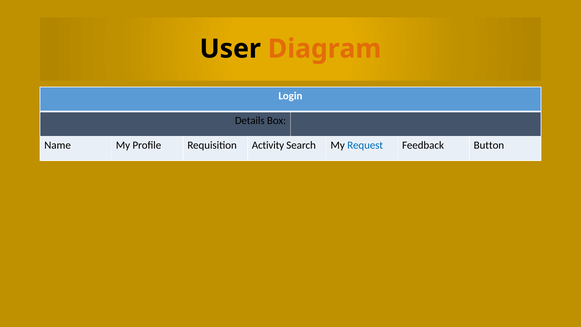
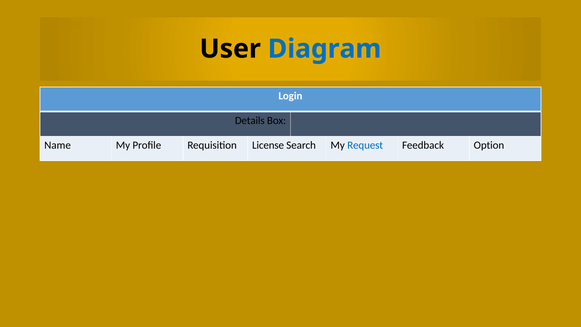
Diagram colour: orange -> blue (325, 49)
Activity: Activity -> License (268, 145)
Button: Button -> Option (489, 145)
